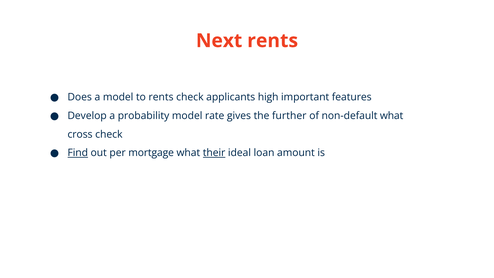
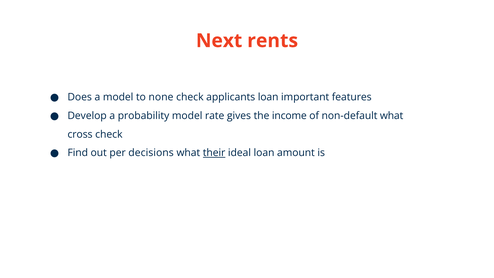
to rents: rents -> none (161, 97)
applicants high: high -> loan (268, 97)
further: further -> income (289, 116)
Find underline: present -> none (78, 153)
mortgage: mortgage -> decisions (151, 153)
